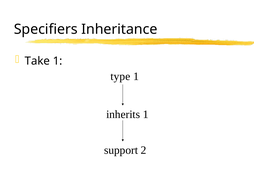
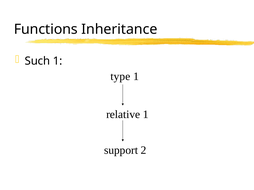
Specifiers: Specifiers -> Functions (46, 29)
Take: Take -> Such (37, 61)
inherits: inherits -> relative (123, 115)
